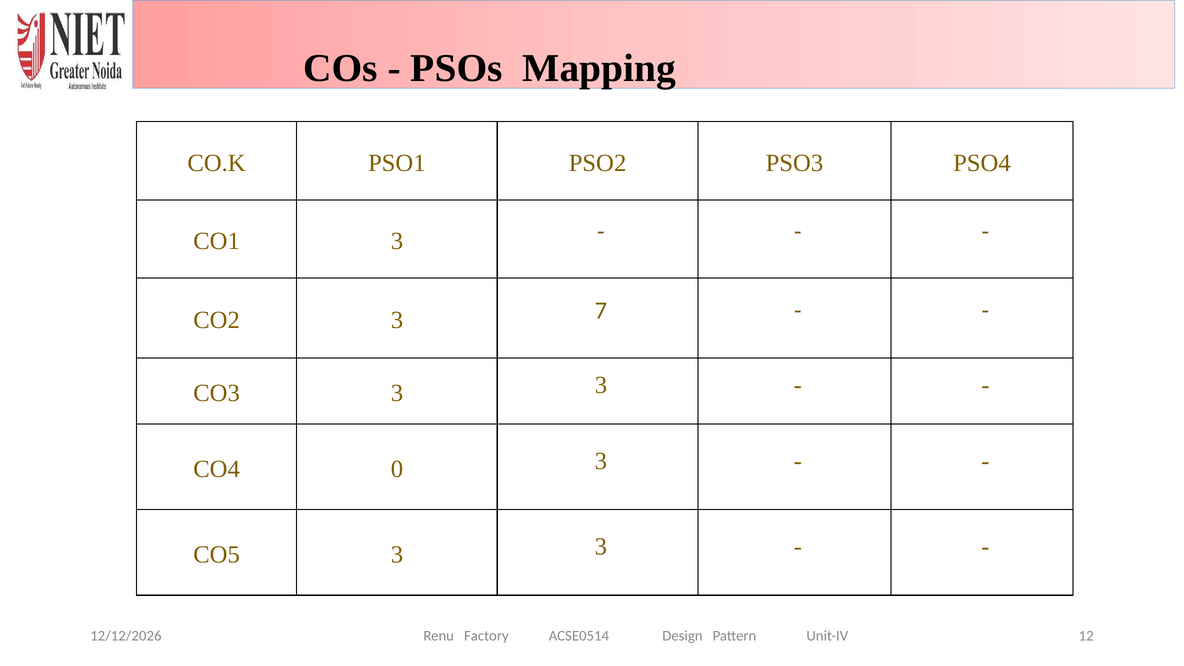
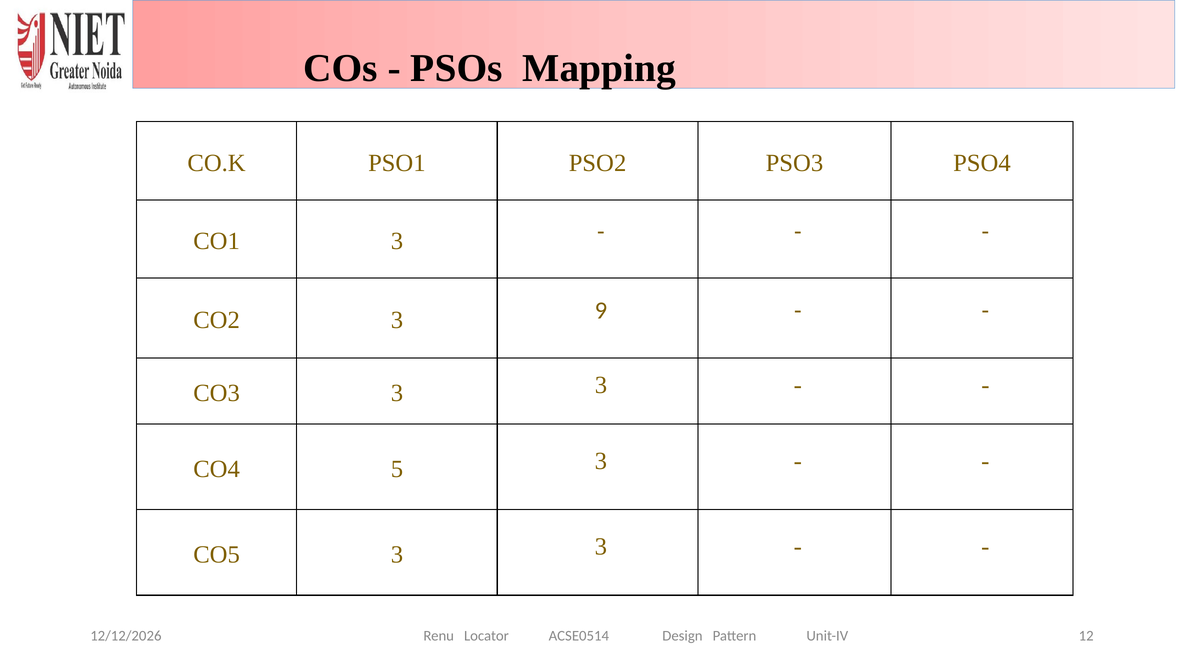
7: 7 -> 9 (601, 311)
0: 0 -> 5 (397, 469)
Factory: Factory -> Locator (486, 636)
